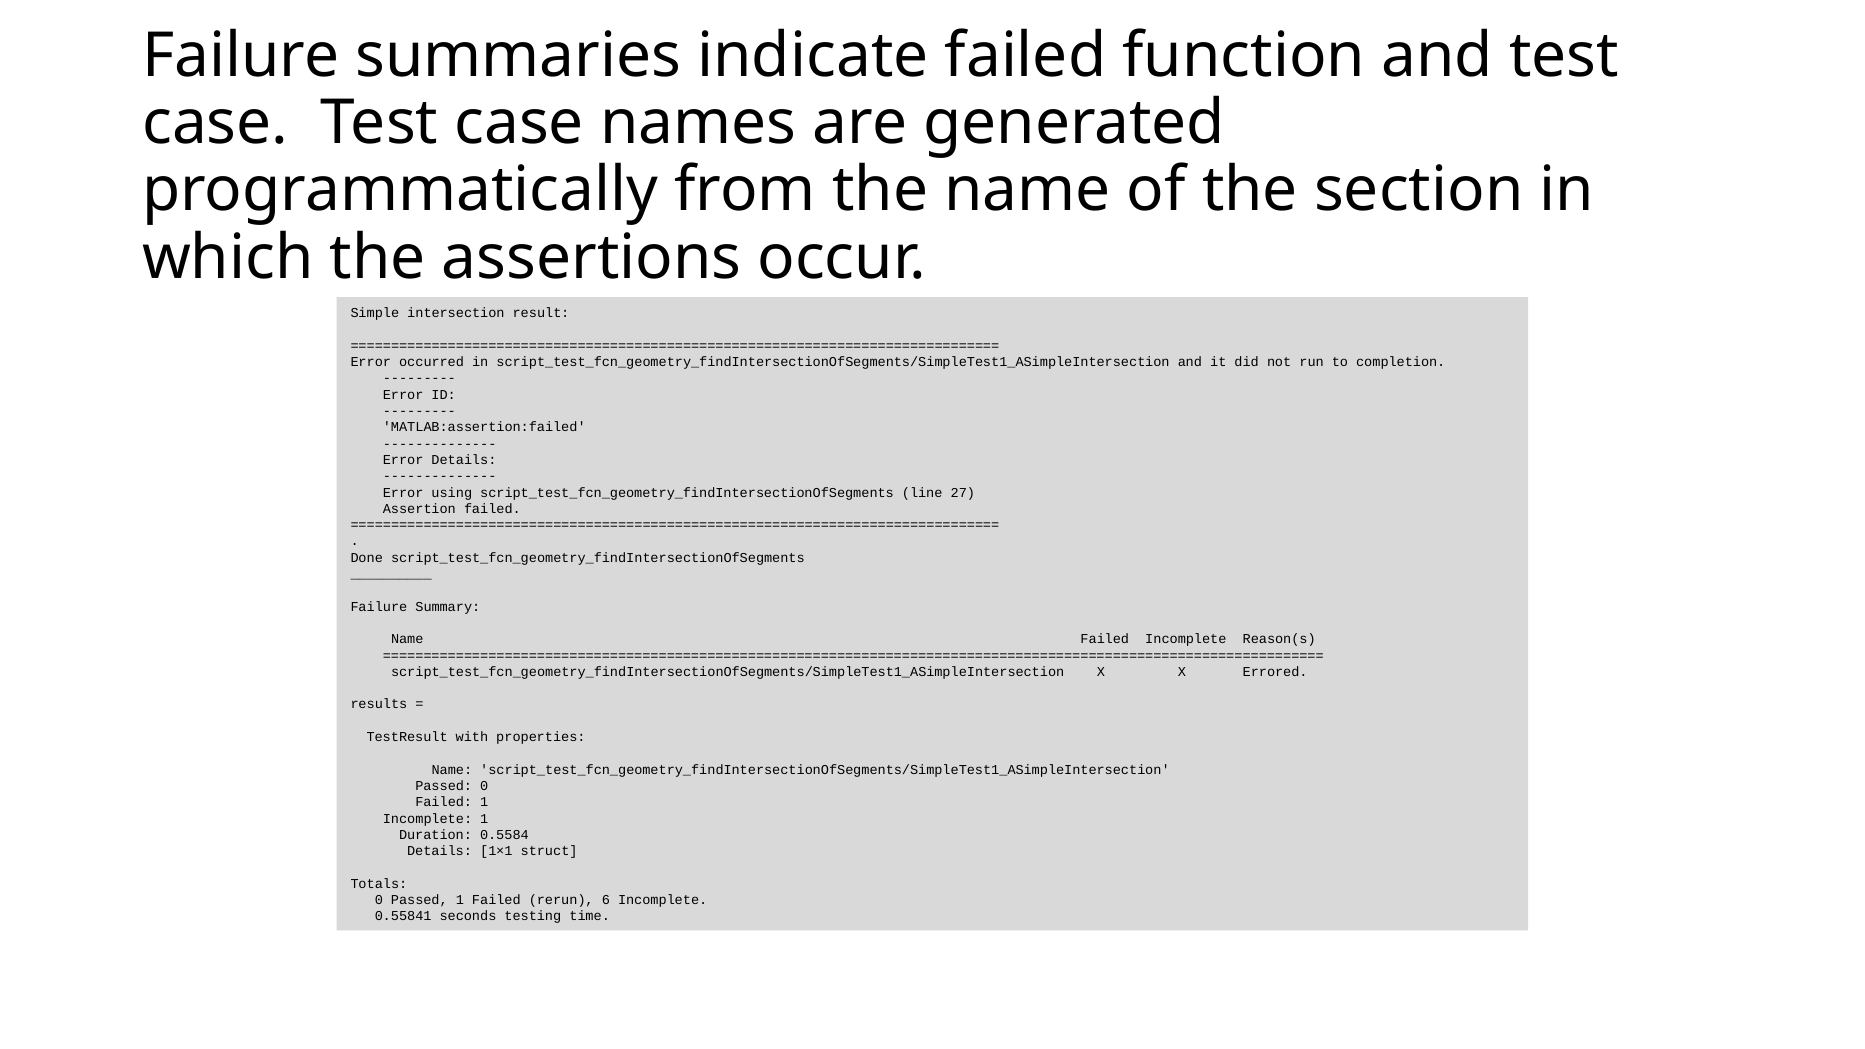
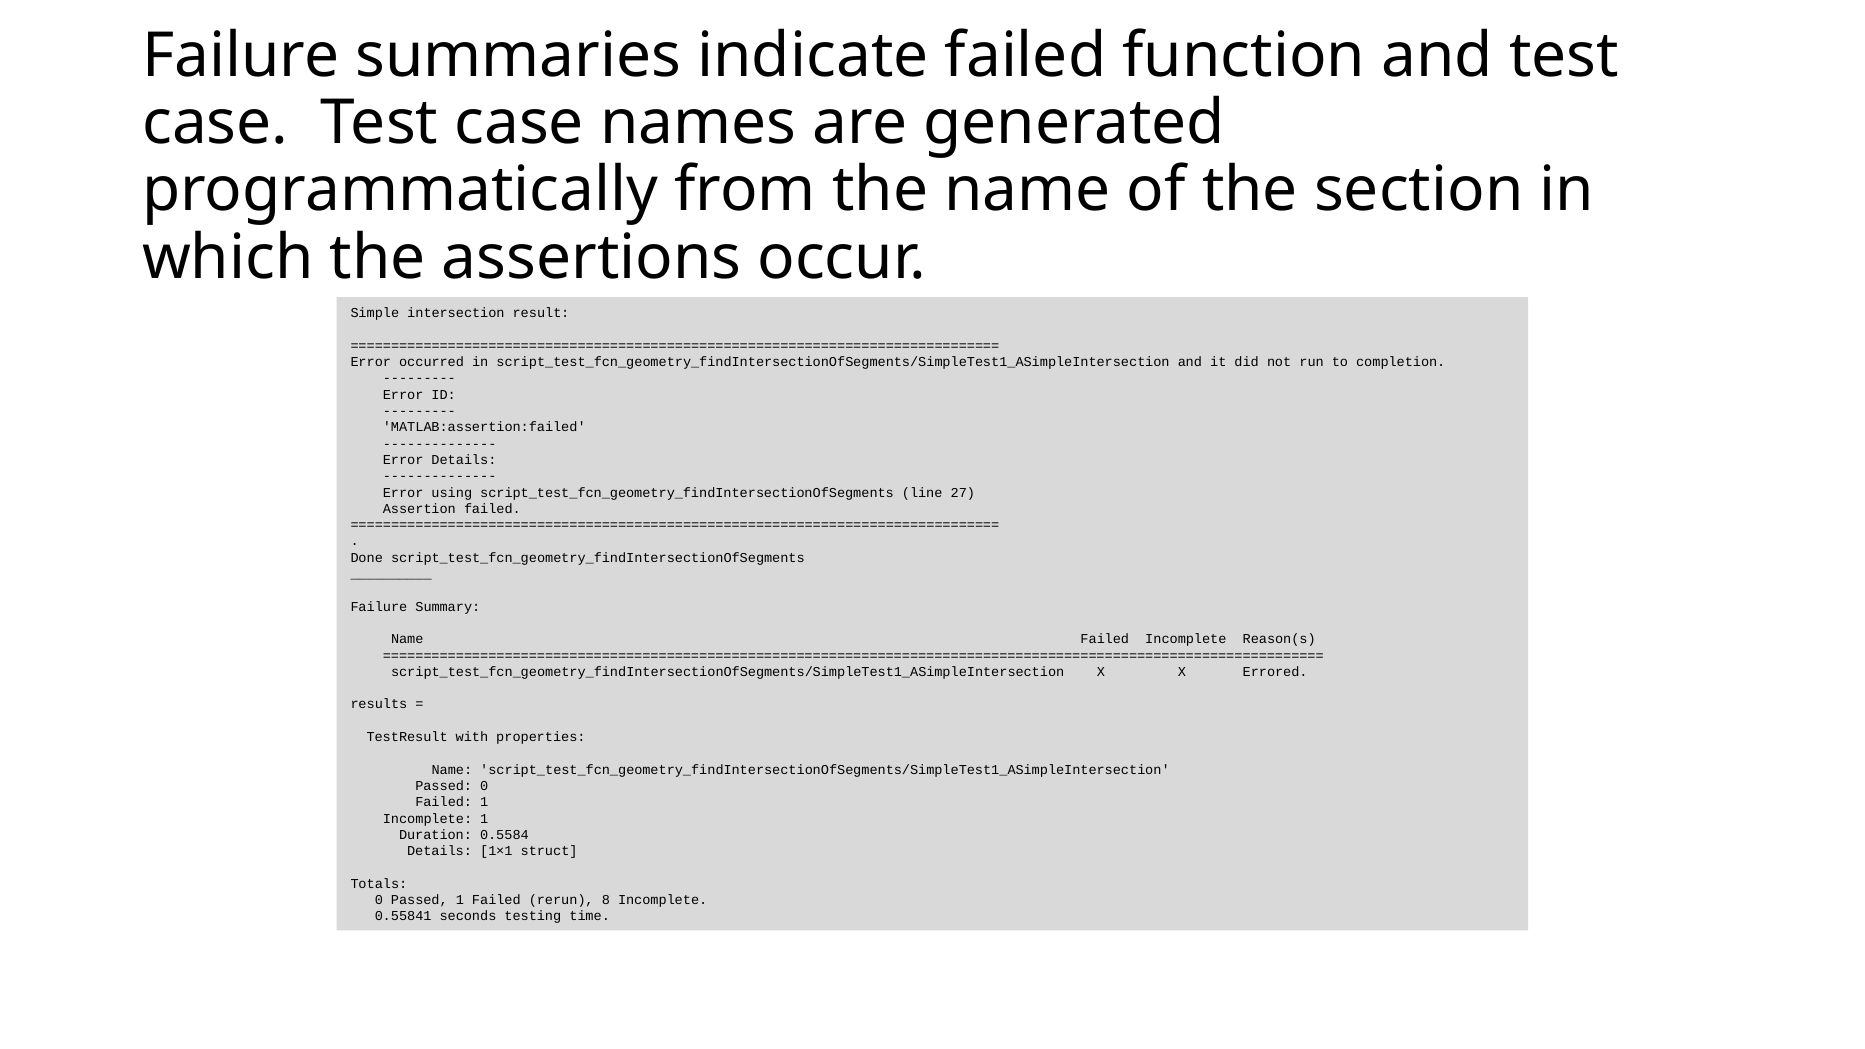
6: 6 -> 8 (606, 900)
